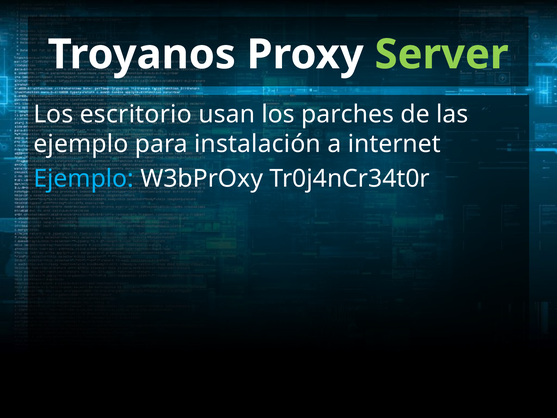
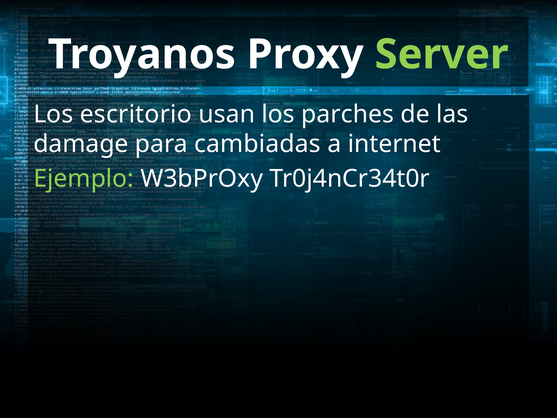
ejemplo: ejemplo -> damage (81, 144)
instalación: instalación -> cambiadas (257, 144)
Ejemplo colour: light blue -> light green (84, 179)
